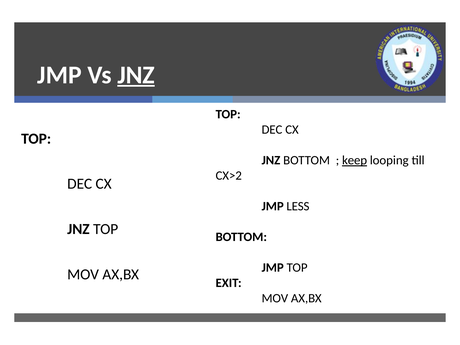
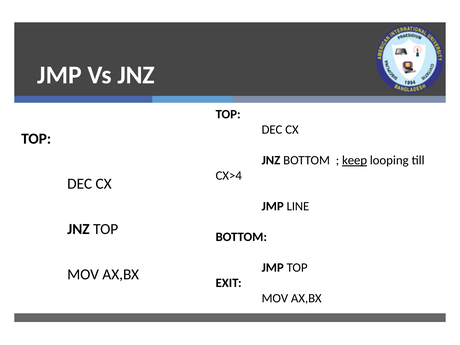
JNZ underline: present -> none (136, 75)
CX>2: CX>2 -> CX>4 (229, 176)
LESS: LESS -> LINE (298, 206)
